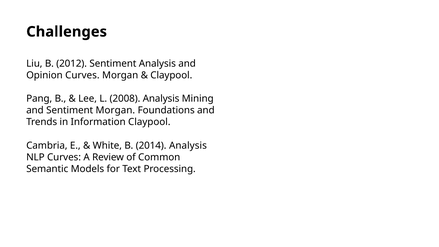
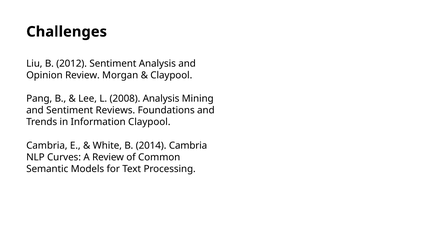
Opinion Curves: Curves -> Review (82, 75)
Sentiment Morgan: Morgan -> Reviews (115, 110)
2014 Analysis: Analysis -> Cambria (188, 145)
